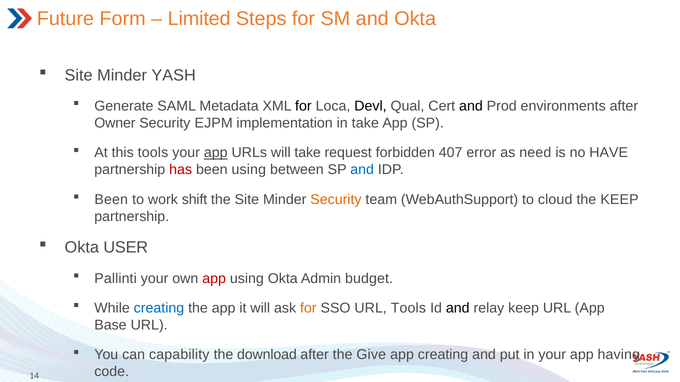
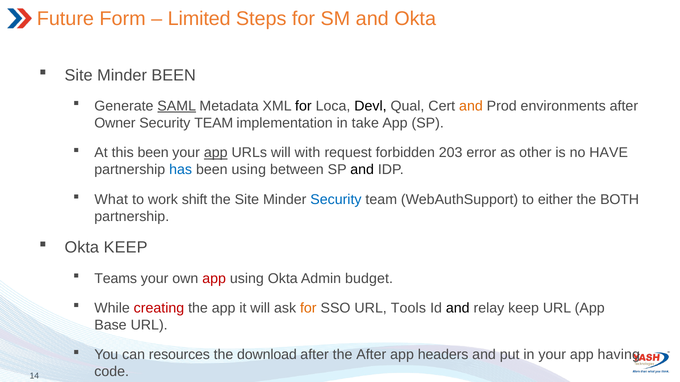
Minder YASH: YASH -> BEEN (174, 75)
SAML underline: none -> present (177, 106)
and colour: black -> orange (471, 106)
EJPM: EJPM -> TEAM (214, 123)
this tools: tools -> been (153, 153)
will take: take -> with (308, 153)
407: 407 -> 203 (451, 153)
need: need -> other (535, 153)
has colour: red -> blue (181, 170)
and colour: blue -> black (362, 170)
Been: Been -> What (111, 200)
Security colour: orange -> blue (336, 200)
cloud: cloud -> either (555, 200)
the KEEP: KEEP -> BOTH (620, 200)
Okta USER: USER -> KEEP (126, 248)
Pallinti: Pallinti -> Teams (116, 279)
creating colour: blue -> red (159, 309)
capability: capability -> resources (179, 355)
the Give: Give -> After (371, 355)
app creating: creating -> headers (443, 355)
